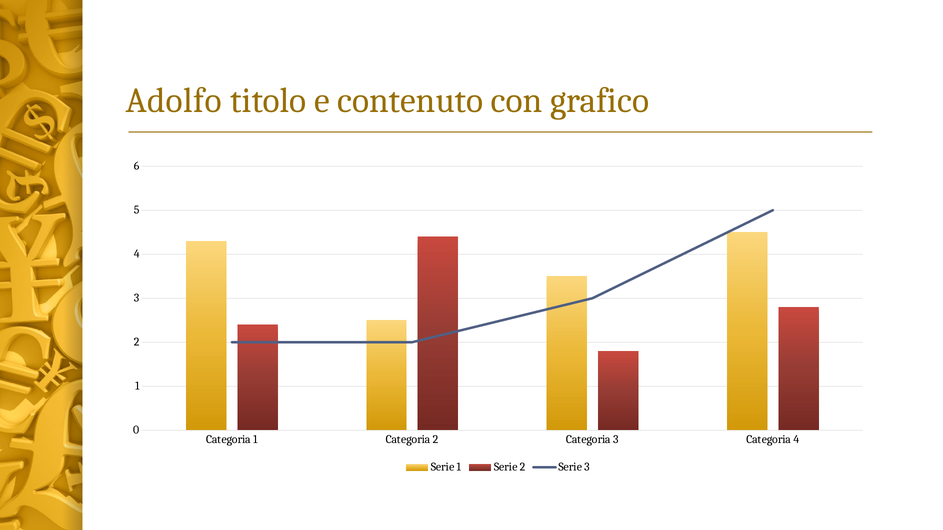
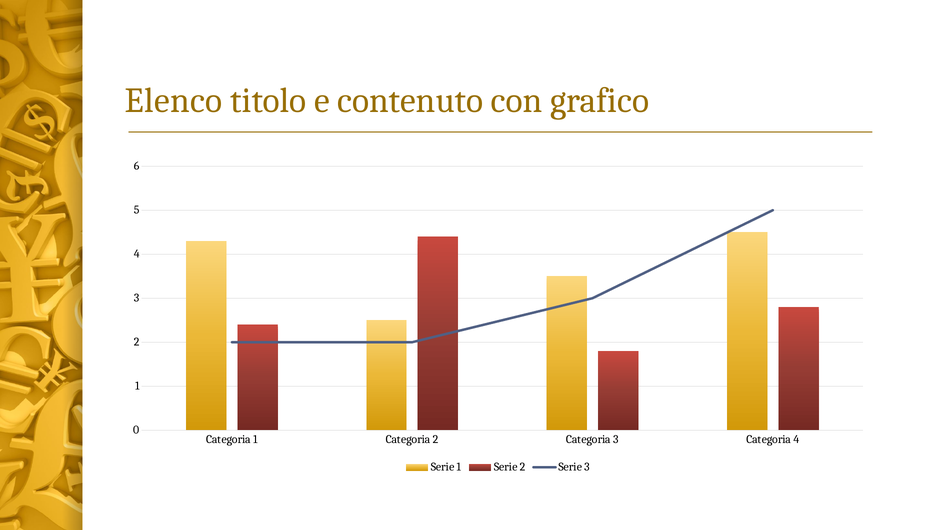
Adolfo: Adolfo -> Elenco (174, 101)
